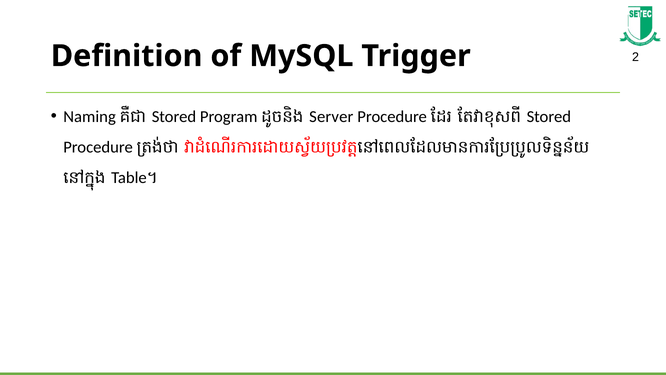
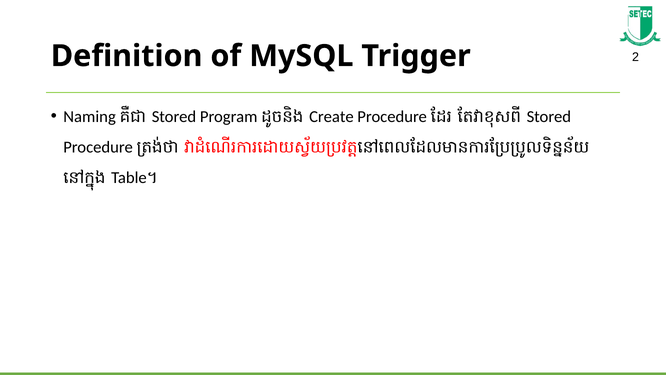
Server: Server -> Create (331, 117)
